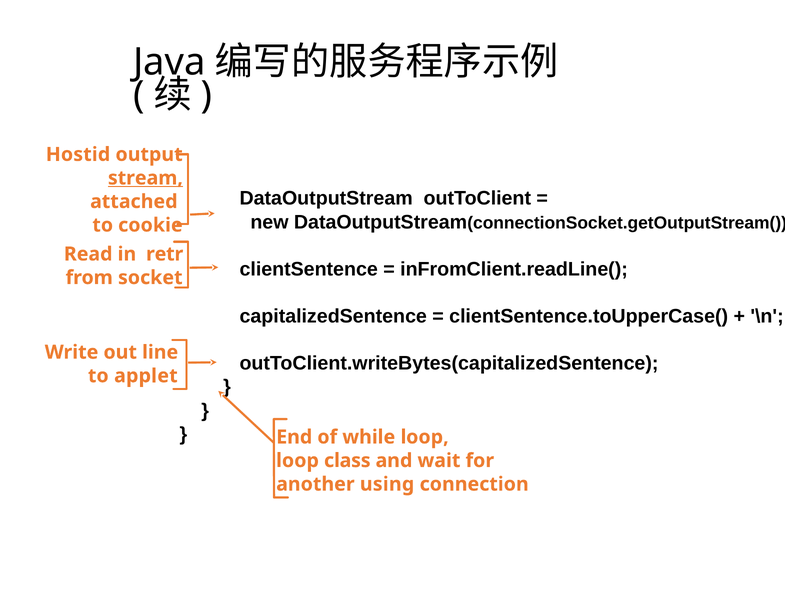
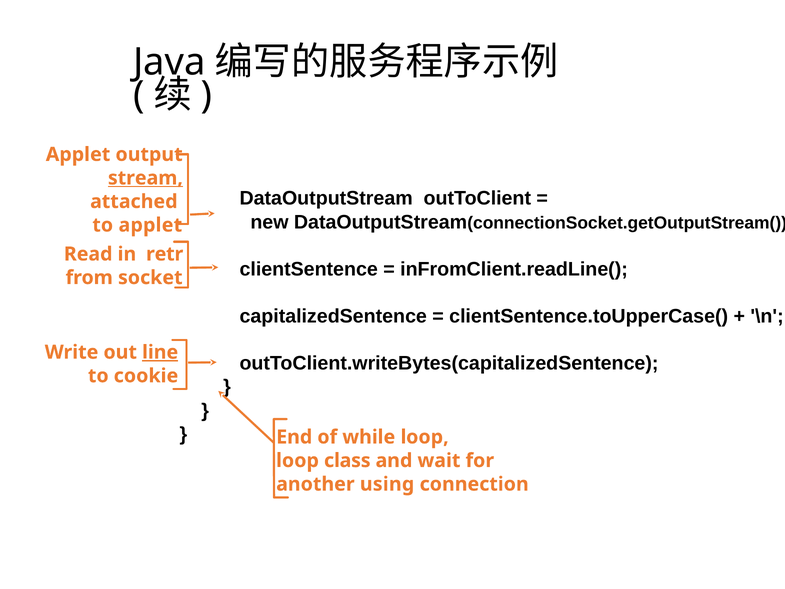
Hostid: Hostid -> Applet (78, 154)
to cookie: cookie -> applet (150, 225)
line underline: none -> present (160, 352)
applet: applet -> cookie (146, 376)
